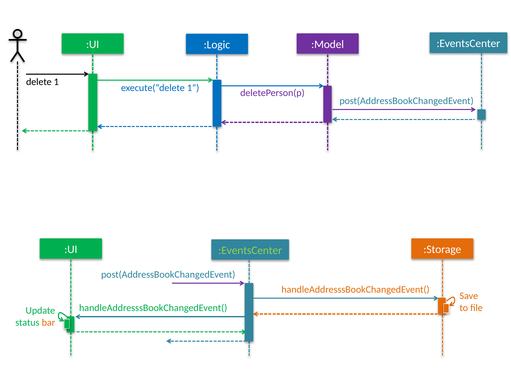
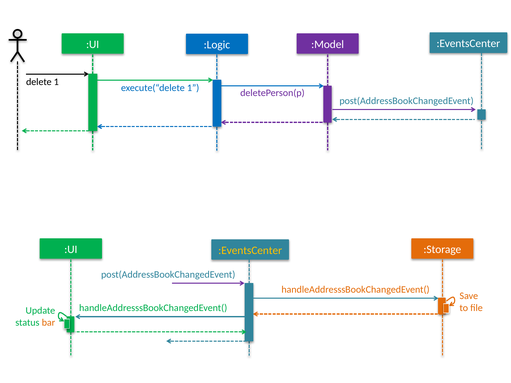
:EventsCenter colour: light green -> yellow (250, 251)
